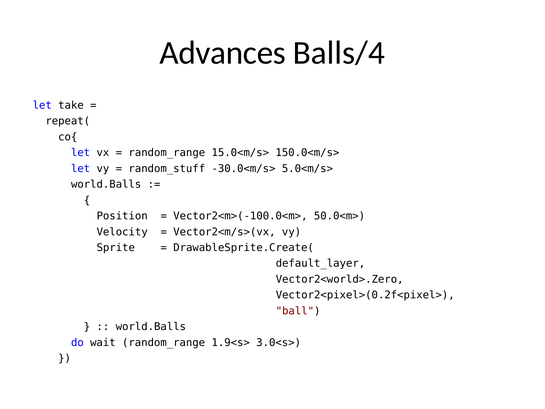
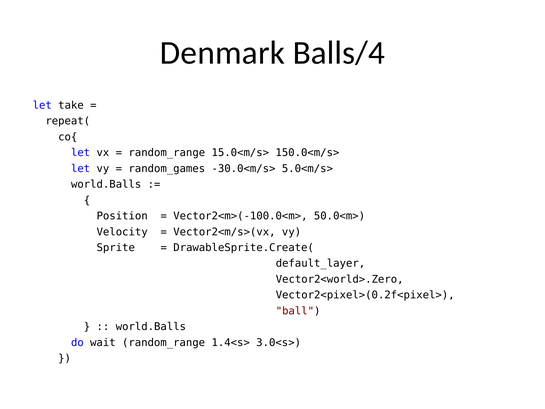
Advances: Advances -> Denmark (222, 53)
random_stuff: random_stuff -> random_games (167, 168)
1.9<s>: 1.9<s> -> 1.4<s> (231, 342)
